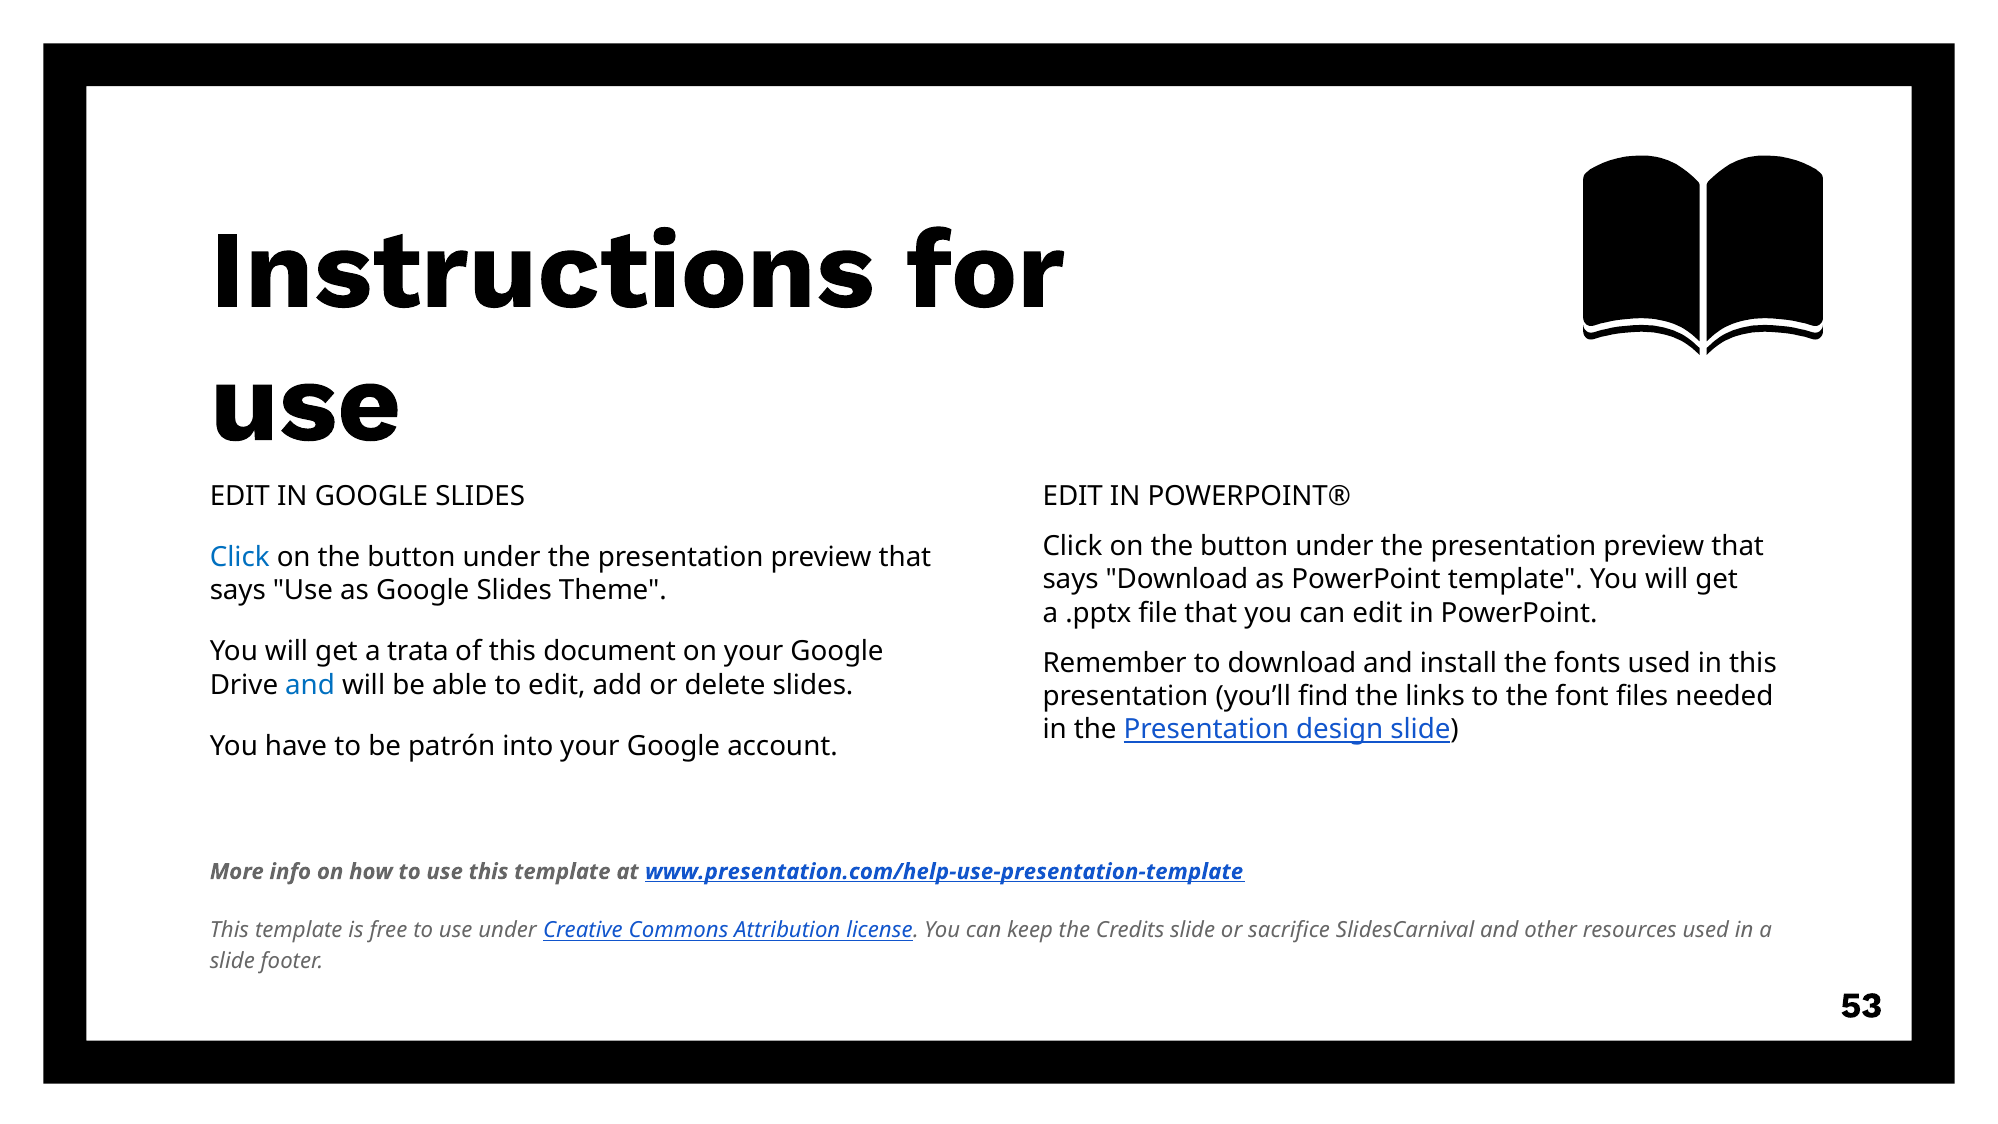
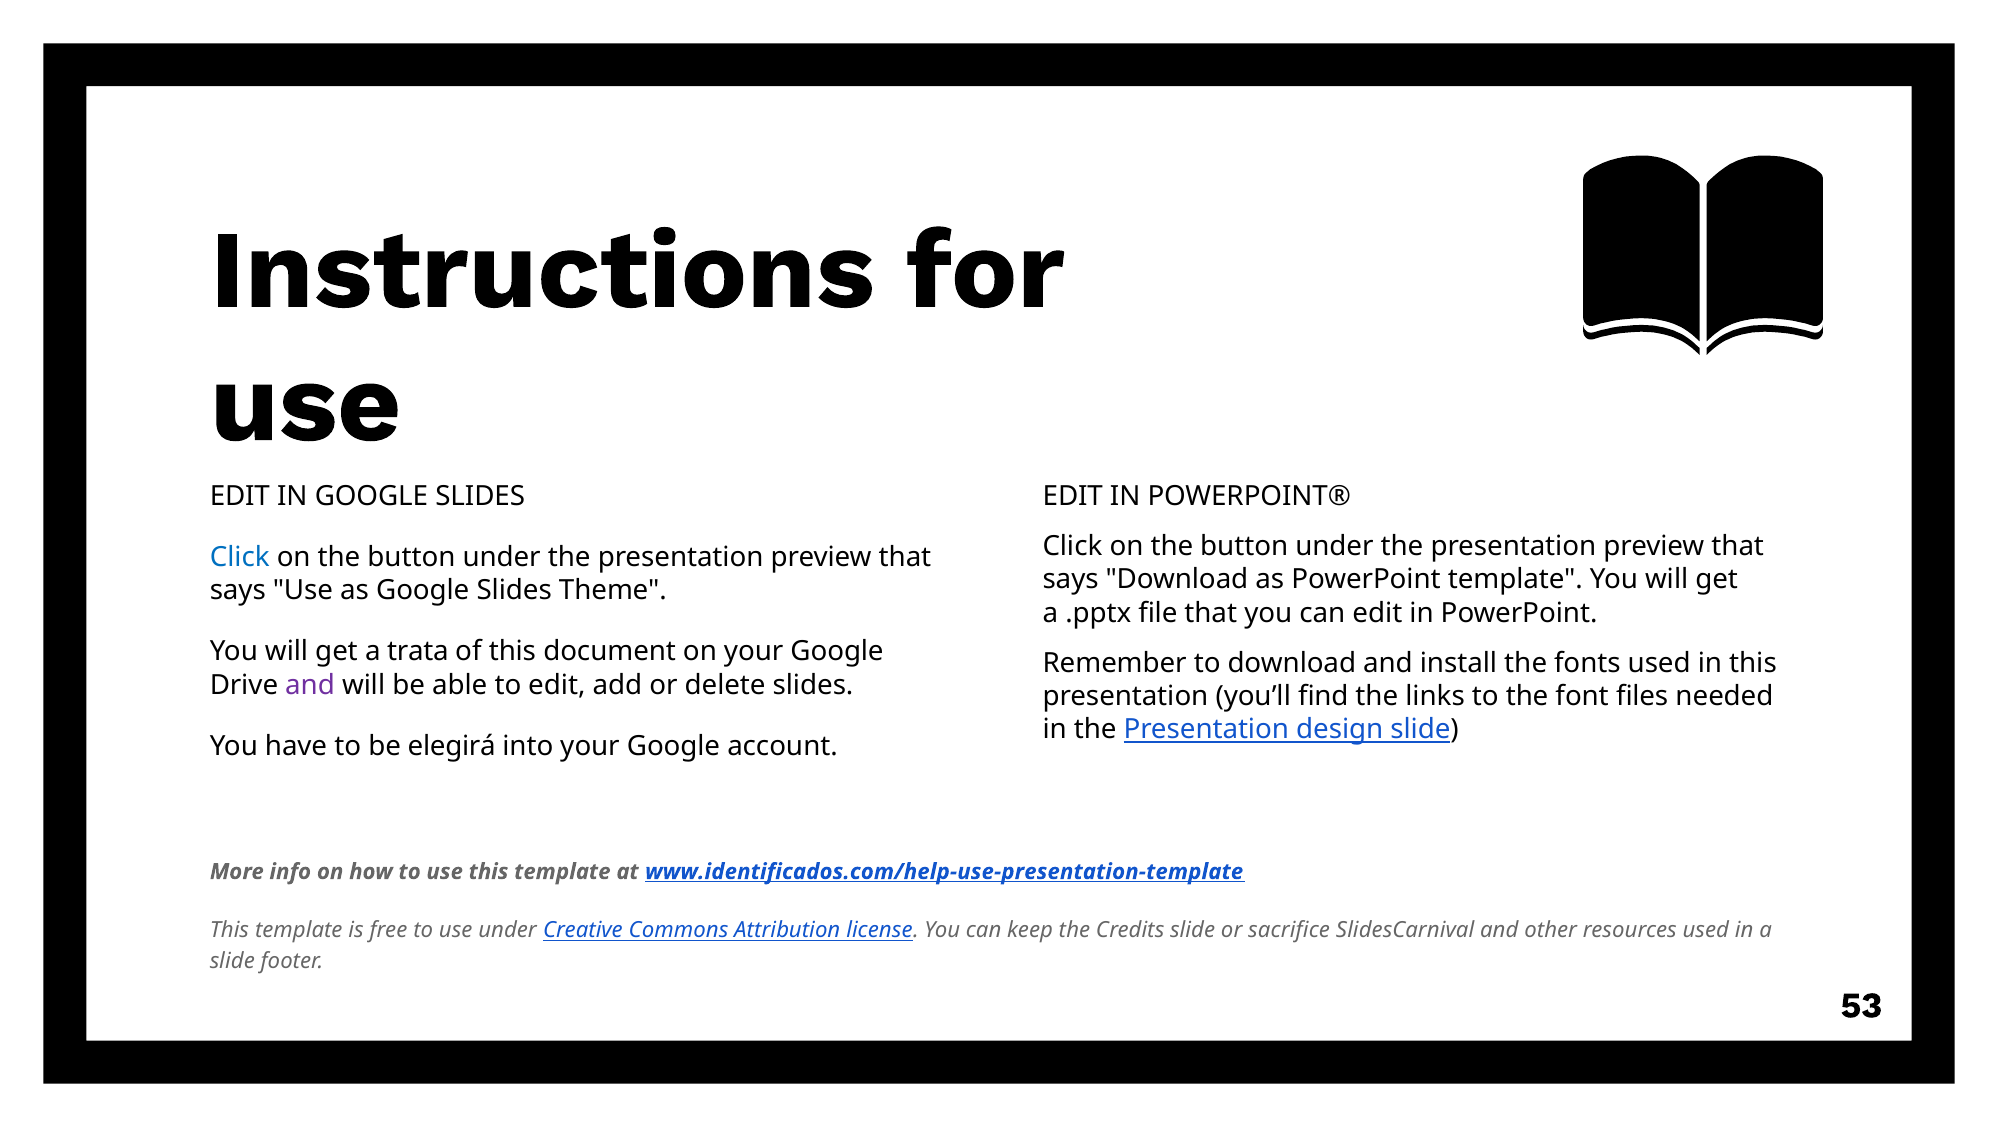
and colour: blue -> purple (310, 685)
patrón: patrón -> elegirá (452, 746)
www.presentation.com/help-use-presentation-template: www.presentation.com/help-use-presentation-template -> www.identificados.com/help-use-presentation-template (944, 872)
